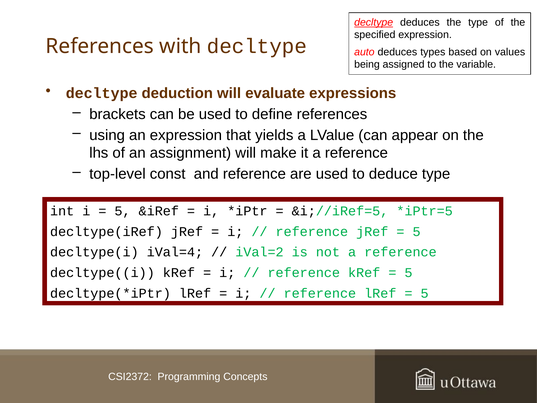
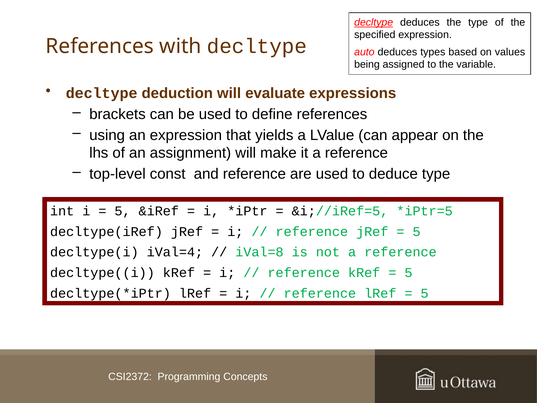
iVal=2: iVal=2 -> iVal=8 (259, 252)
